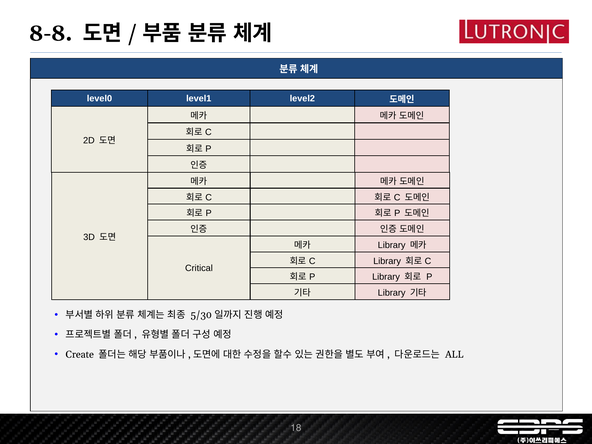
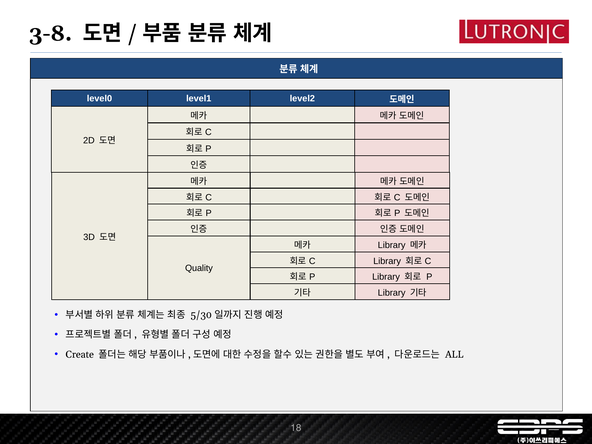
8-8: 8-8 -> 3-8 (51, 34)
Critical: Critical -> Quality (199, 268)
